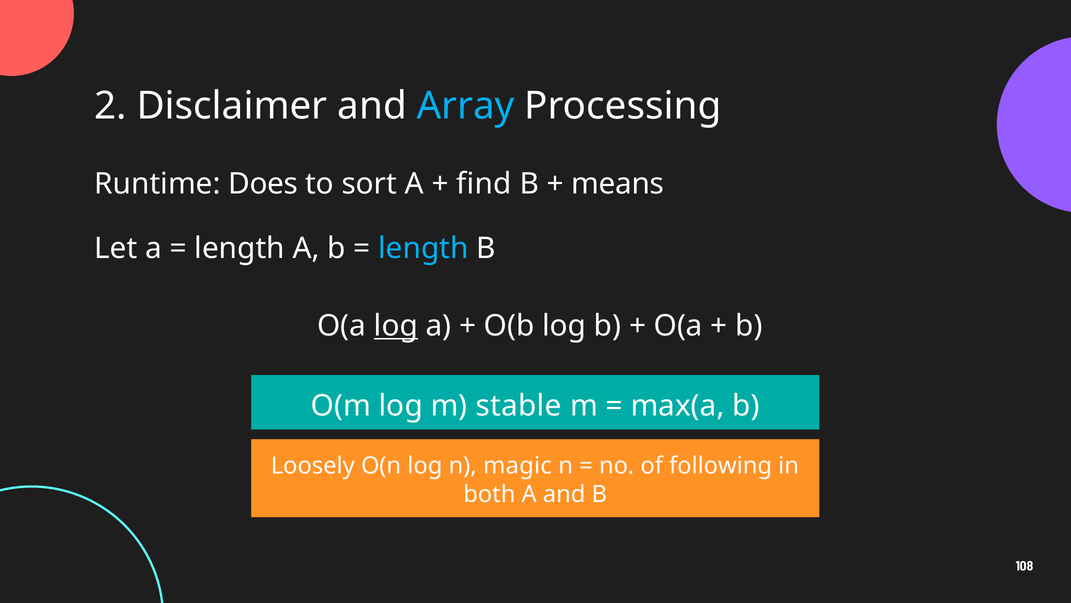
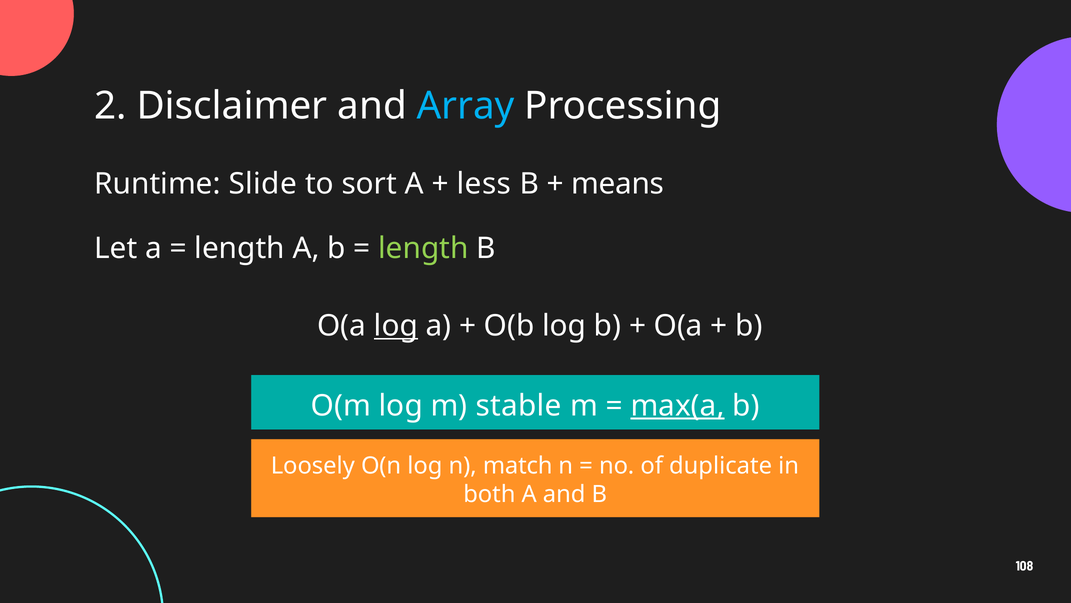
Does: Does -> Slide (263, 184)
find: find -> less (484, 184)
length colour: light blue -> light green (423, 248)
max(a underline: none -> present (677, 405)
magic: magic -> match (518, 465)
following: following -> duplicate (721, 465)
